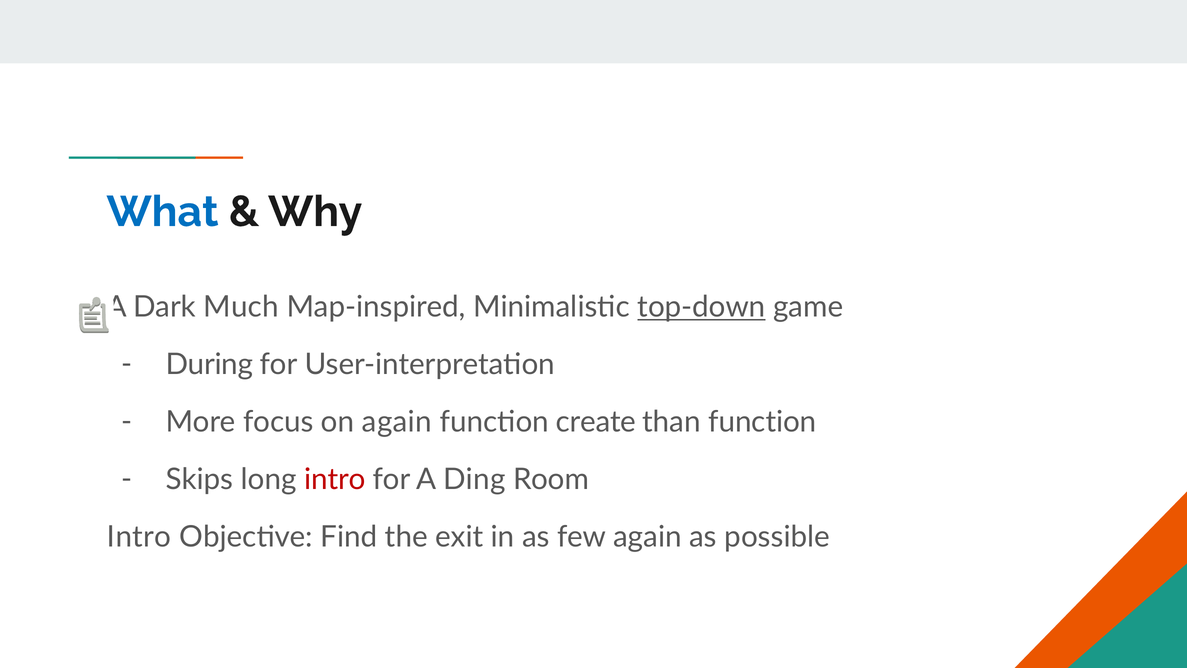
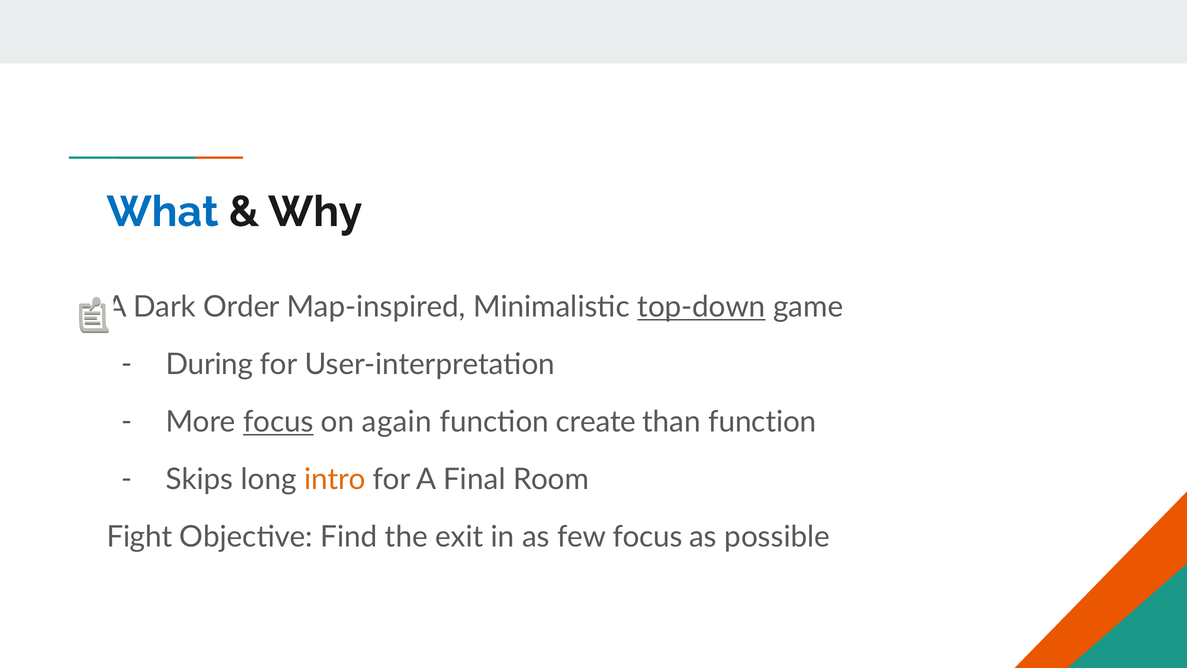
Much: Much -> Order (241, 307)
focus underline: none -> present (278, 422)
intro colour: red -> orange (335, 479)
Ding: Ding -> Final (474, 479)
Intro: Intro -> Fight (139, 537)
few again: again -> focus (648, 537)
